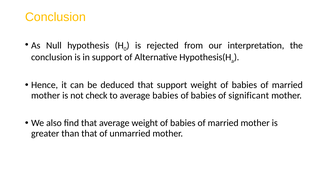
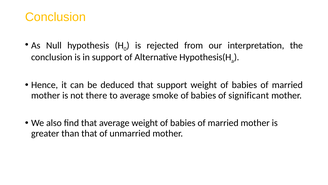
check: check -> there (96, 95)
average babies: babies -> smoke (165, 95)
